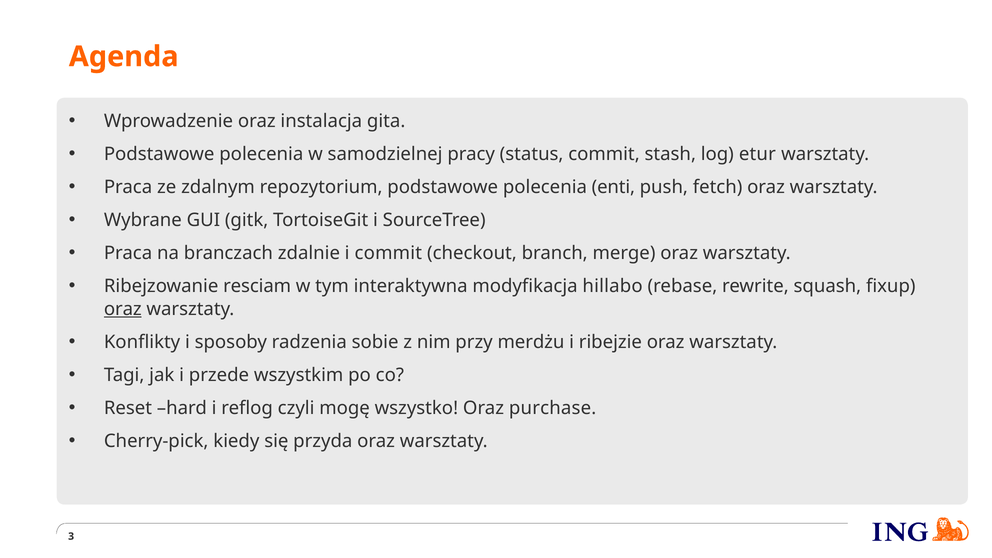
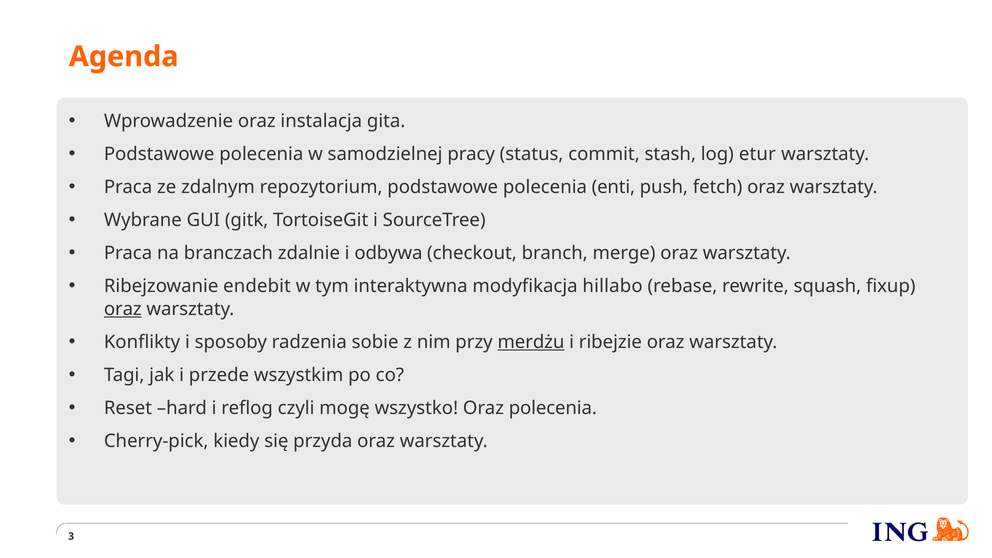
i commit: commit -> odbywa (388, 253)
resciam: resciam -> endebit (257, 286)
merdżu underline: none -> present (531, 342)
Oraz purchase: purchase -> polecenia (553, 408)
